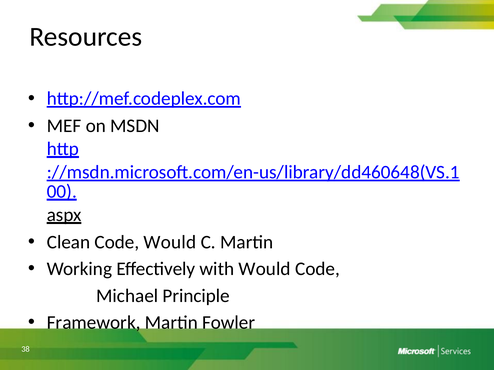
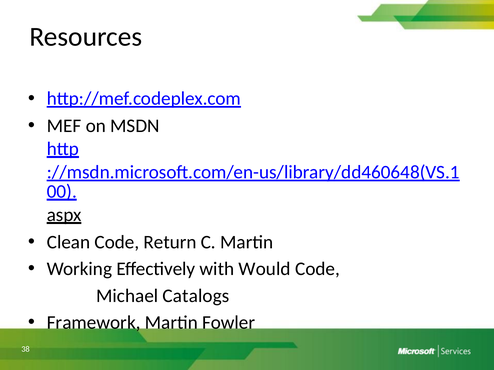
Code Would: Would -> Return (170, 242)
Principle: Principle -> Catalogs (196, 296)
